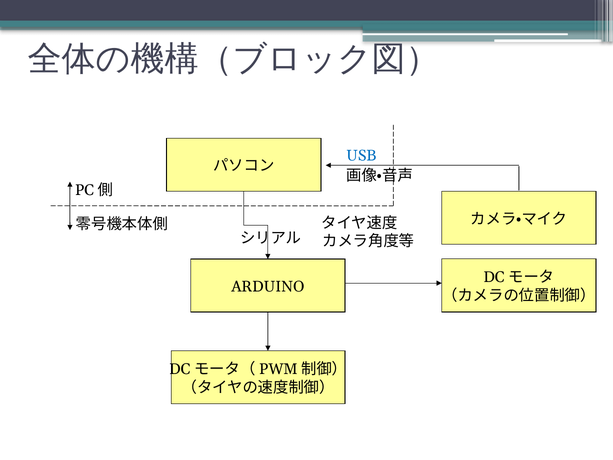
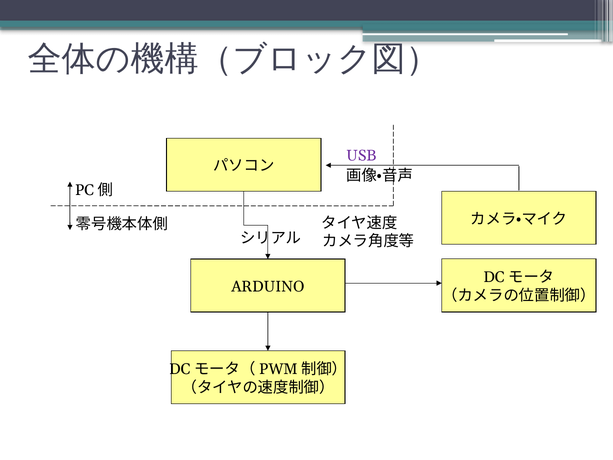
USB colour: blue -> purple (361, 156)
